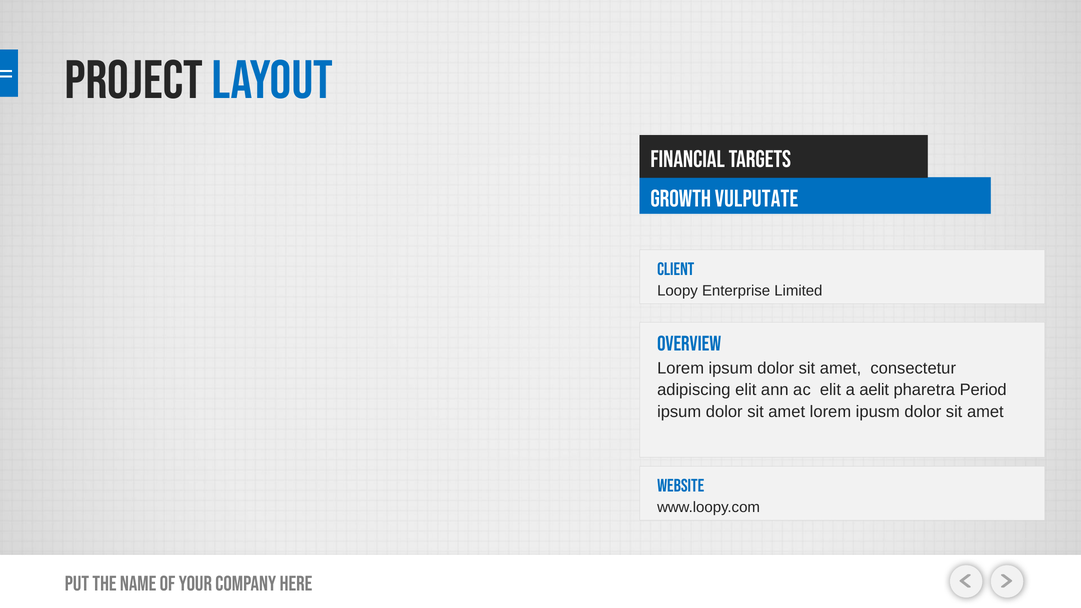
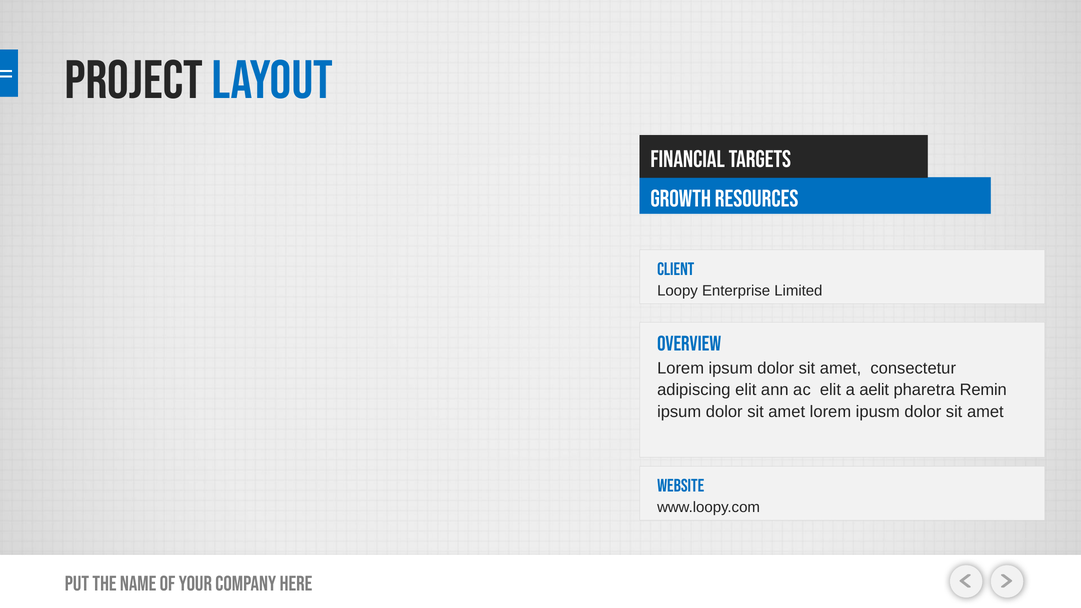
VULPUTATE: VULPUTATE -> RESOURCES (757, 199)
Period: Period -> Remin (983, 390)
